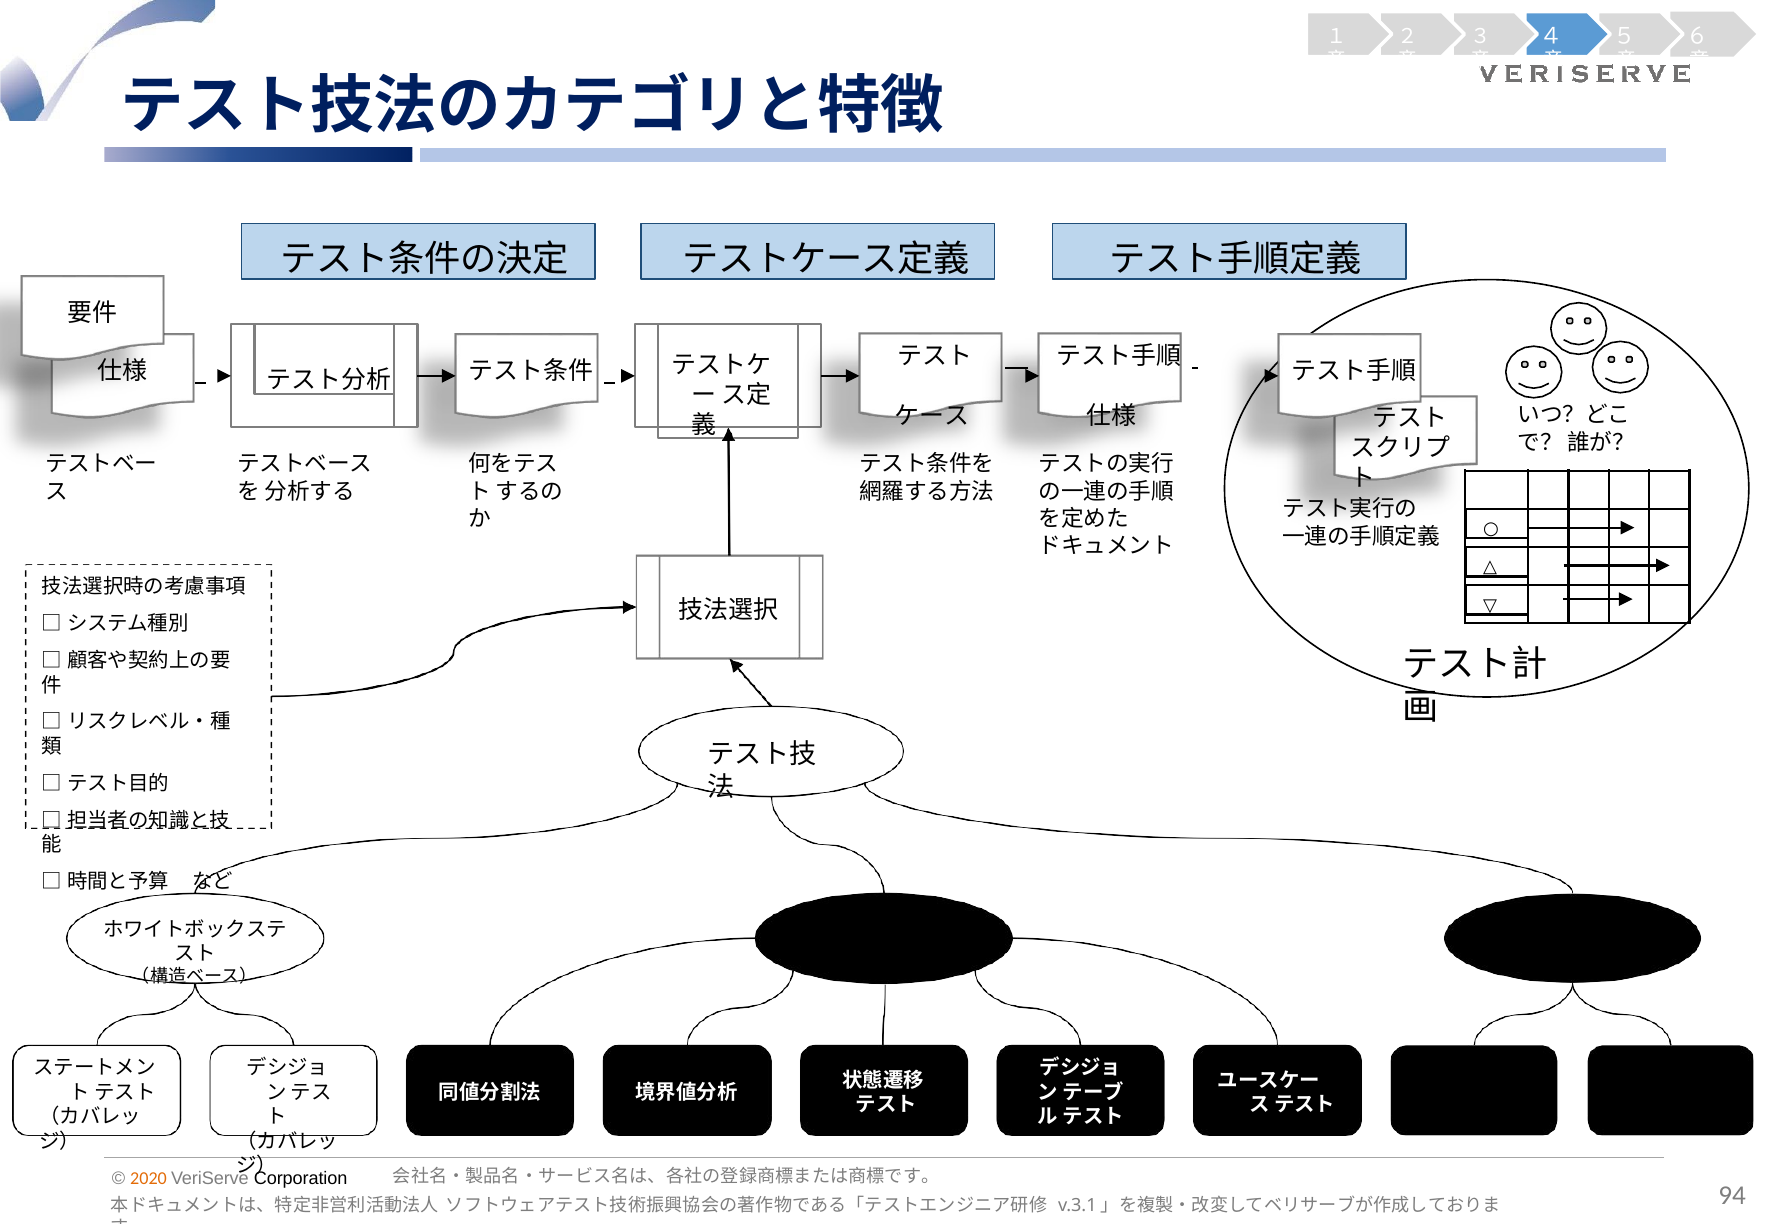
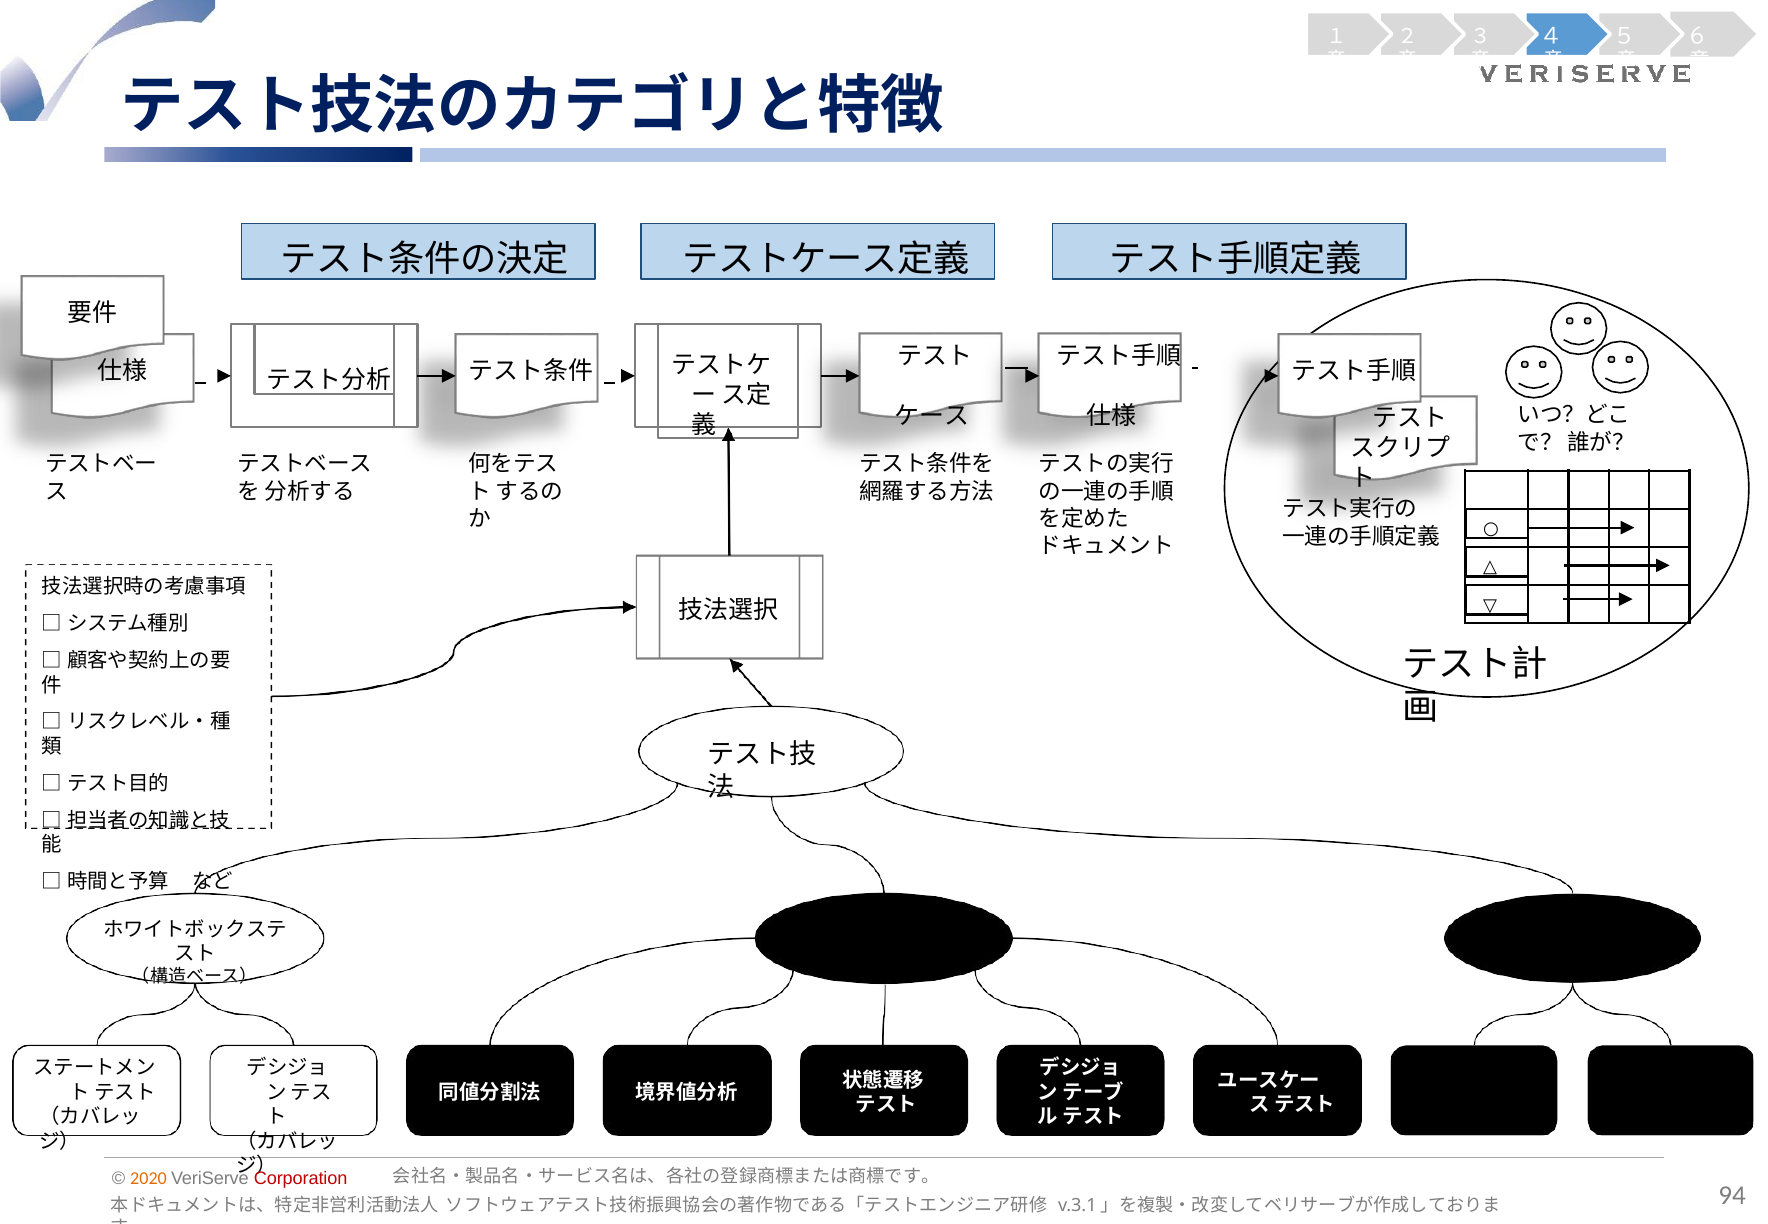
Corporation colour: black -> red (301, 1178)
